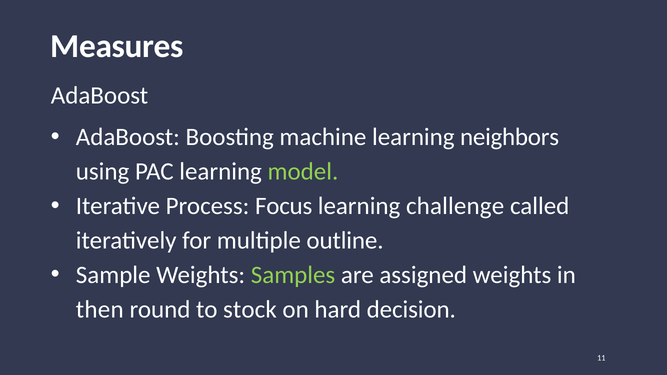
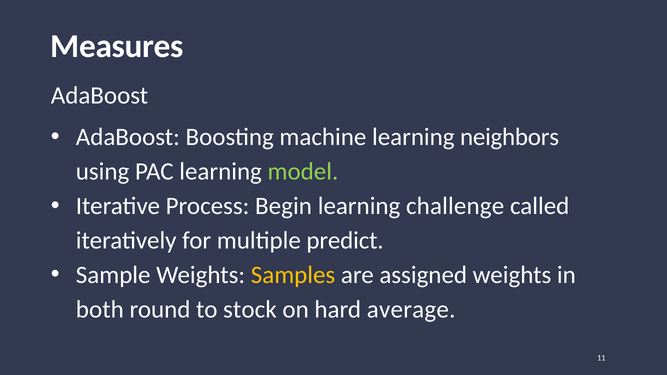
Focus: Focus -> Begin (284, 206)
outline: outline -> predict (345, 241)
Samples colour: light green -> yellow (293, 275)
then: then -> both (100, 310)
decision: decision -> average (411, 310)
